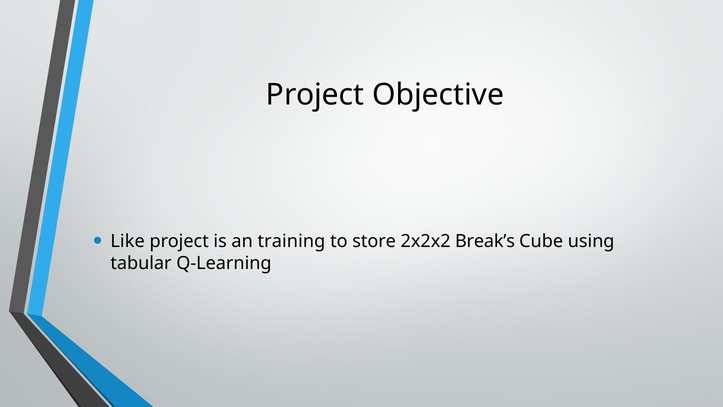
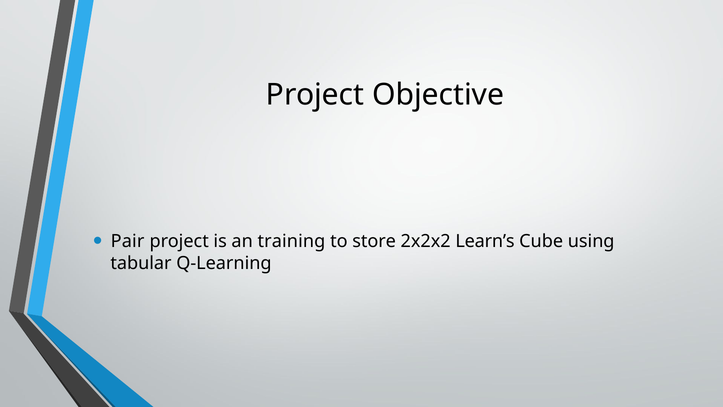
Like: Like -> Pair (128, 241)
Break’s: Break’s -> Learn’s (485, 241)
